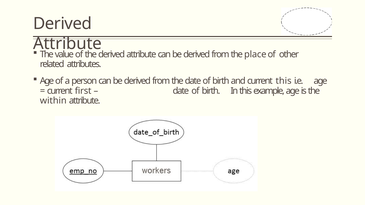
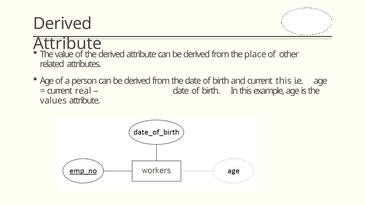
first: first -> real (83, 91)
within: within -> values (53, 101)
